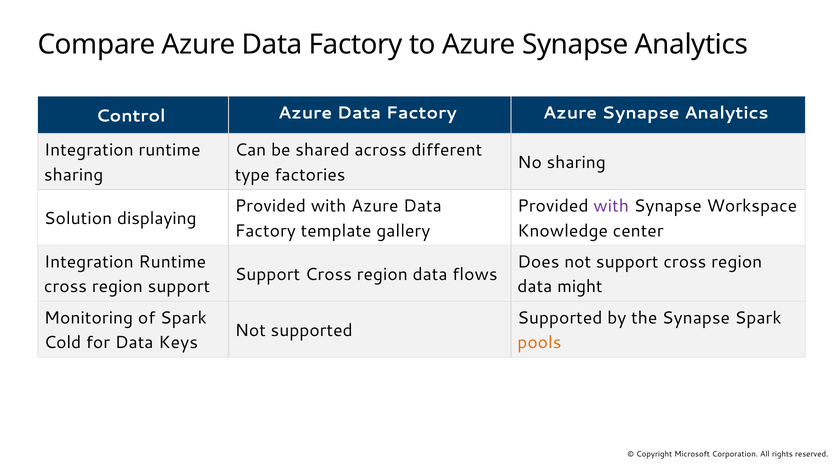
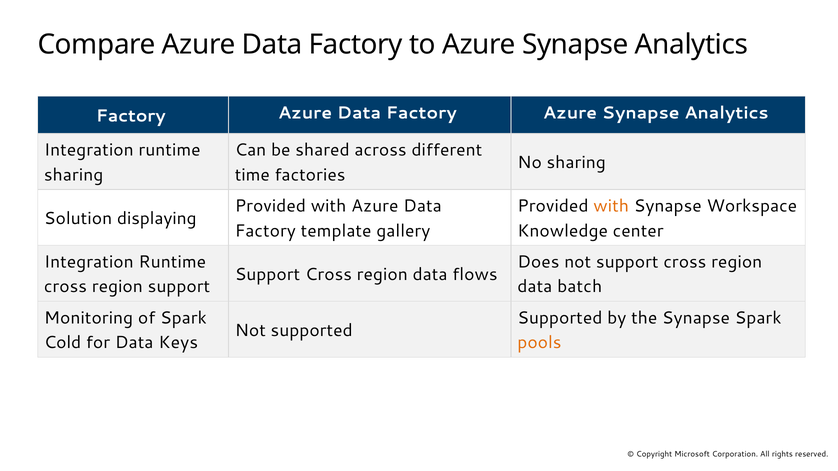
Control: Control -> Factory (131, 116)
type: type -> time (252, 175)
with colour: purple -> orange (611, 206)
might: might -> batch (580, 287)
